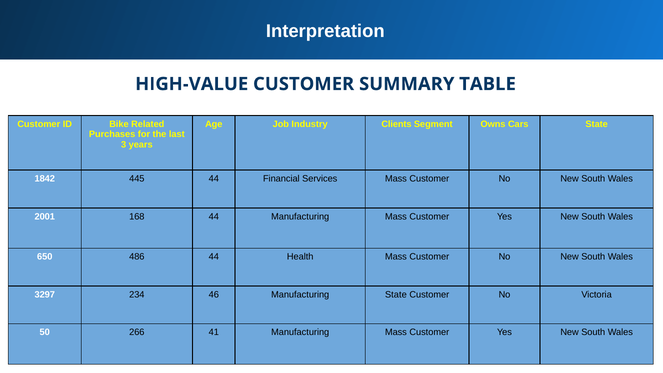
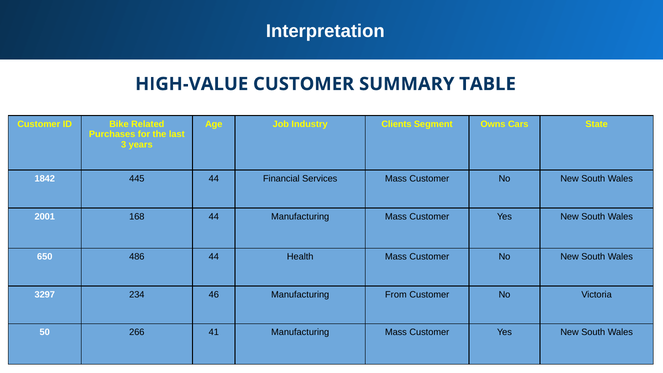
Manufacturing State: State -> From (396, 295)
